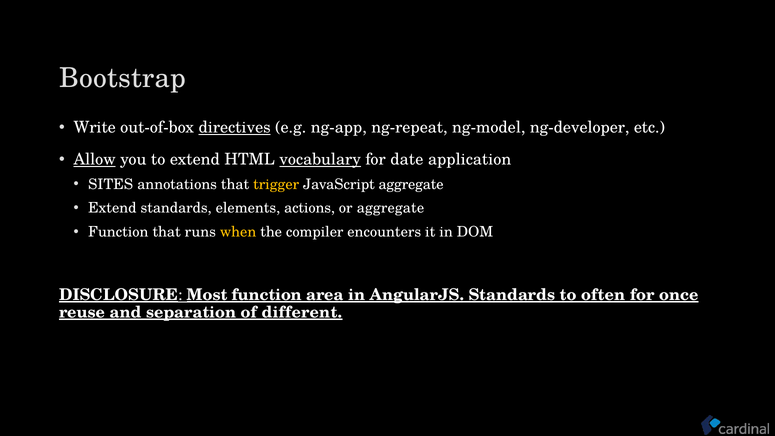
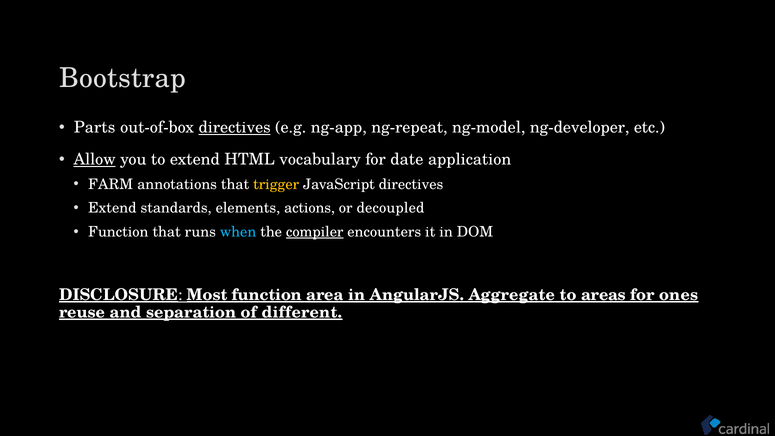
Write: Write -> Parts (95, 128)
vocabulary underline: present -> none (320, 160)
SITES: SITES -> FARM (111, 184)
JavaScript aggregate: aggregate -> directives (411, 184)
or aggregate: aggregate -> decoupled (390, 208)
when colour: yellow -> light blue (238, 232)
compiler underline: none -> present (315, 232)
AngularJS Standards: Standards -> Aggregate (512, 295)
often: often -> areas (604, 295)
once: once -> ones (679, 295)
